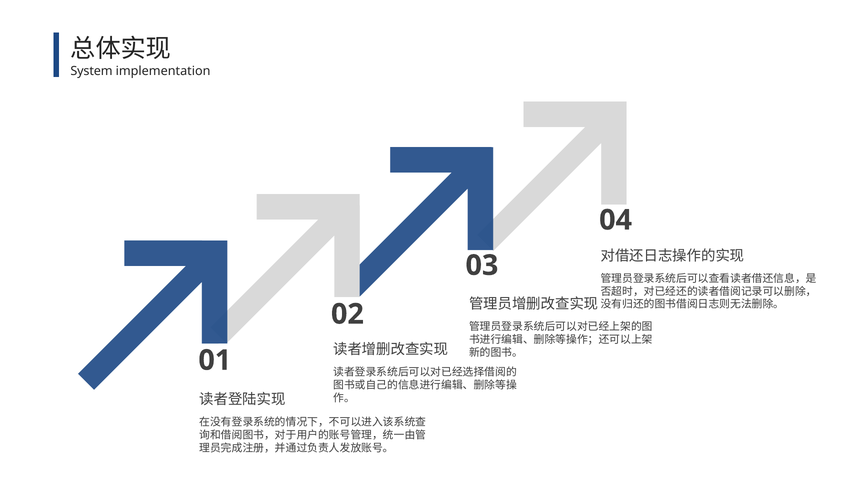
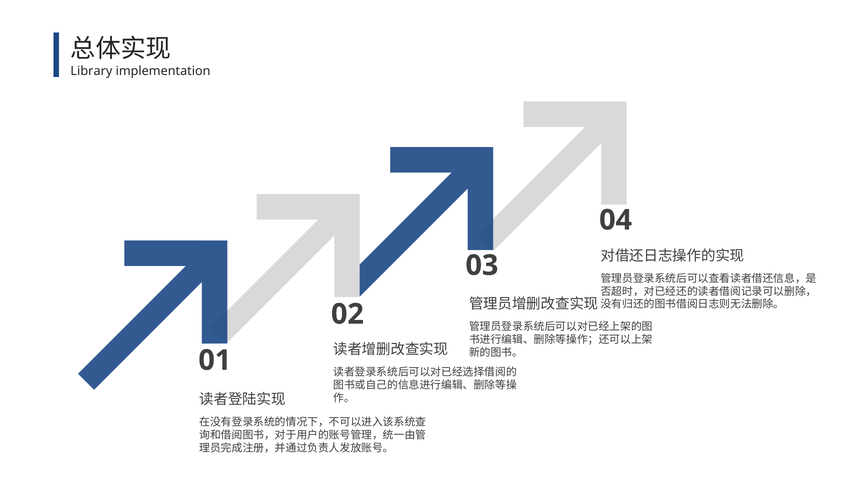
System: System -> Library (91, 71)
